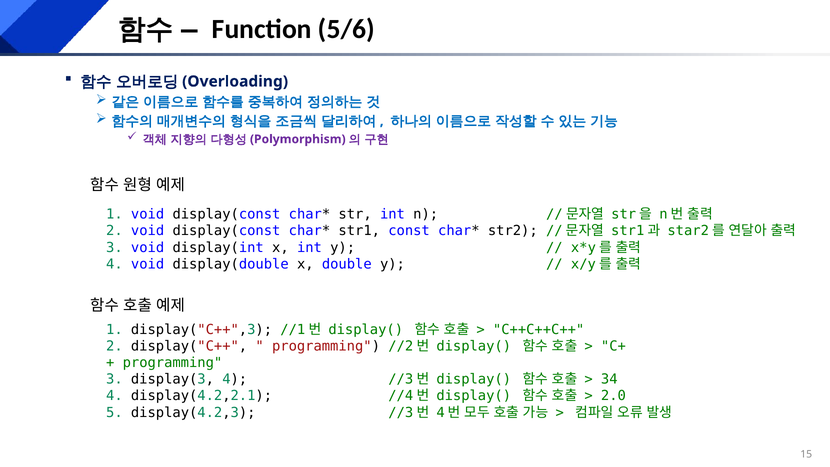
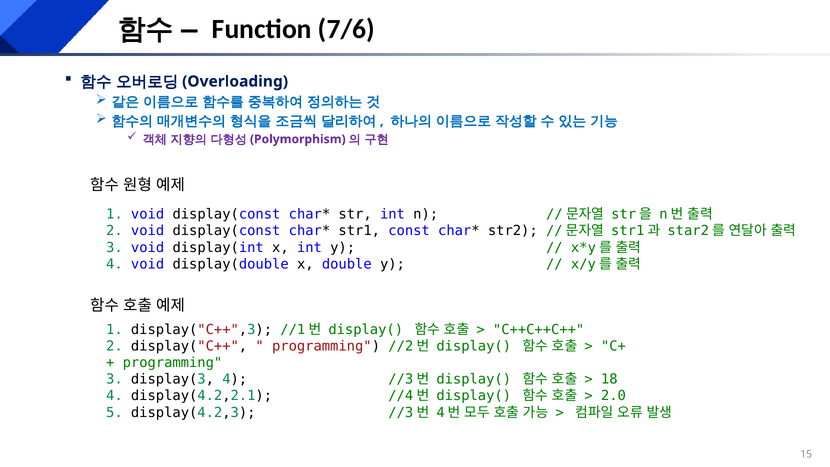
5/6: 5/6 -> 7/6 (347, 29)
34: 34 -> 18 (609, 379)
